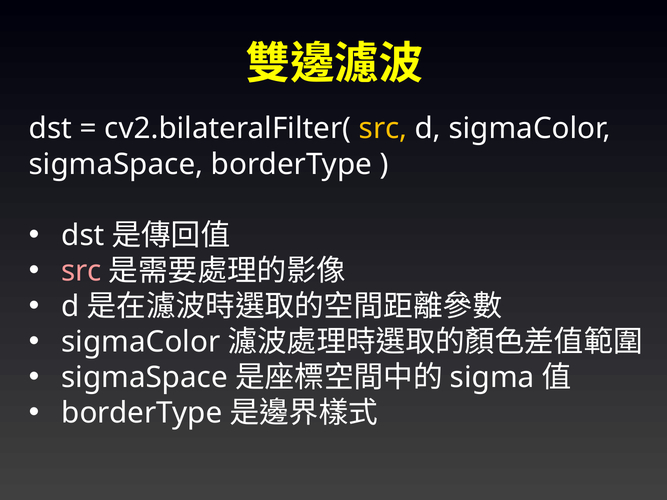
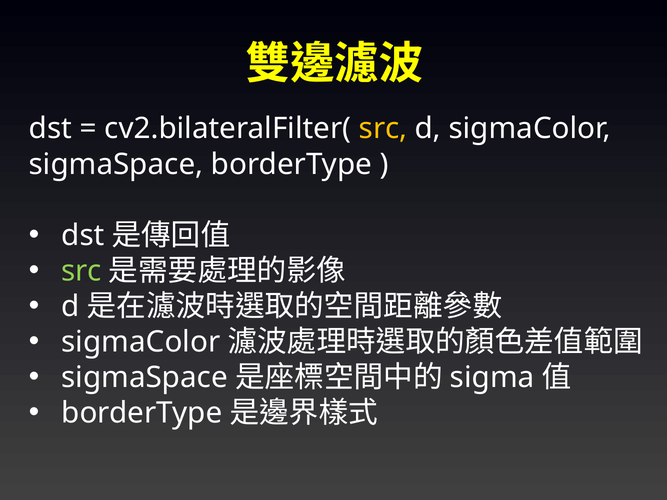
src colour: pink -> light green (81, 271)
